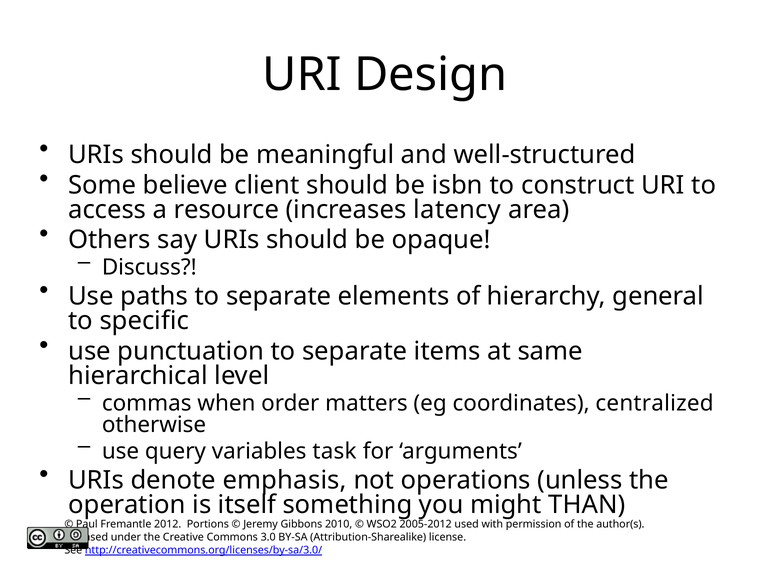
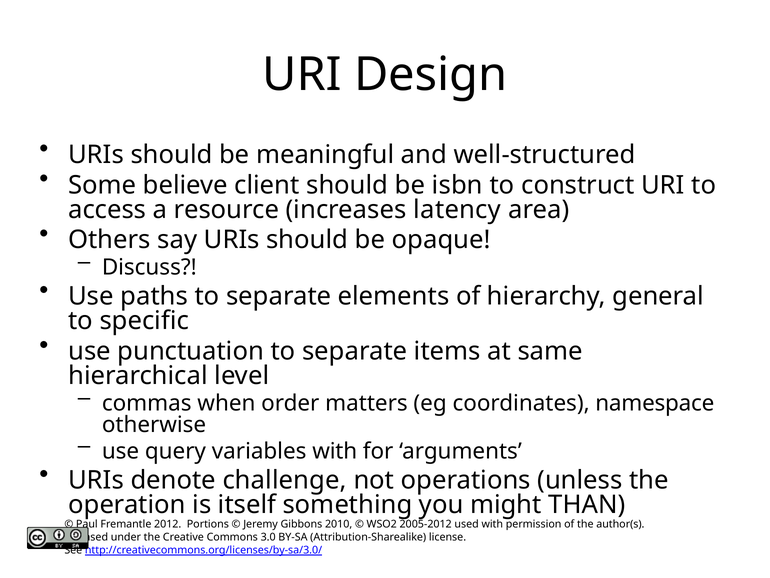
centralized: centralized -> namespace (655, 403)
variables task: task -> with (335, 451)
emphasis: emphasis -> challenge (285, 480)
